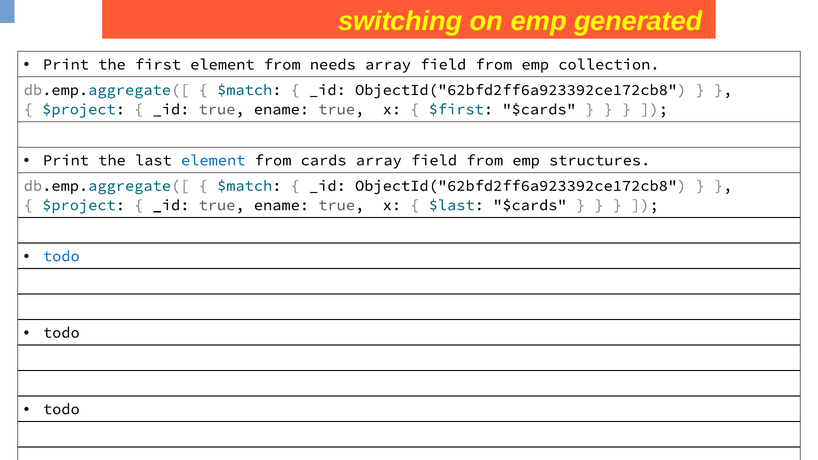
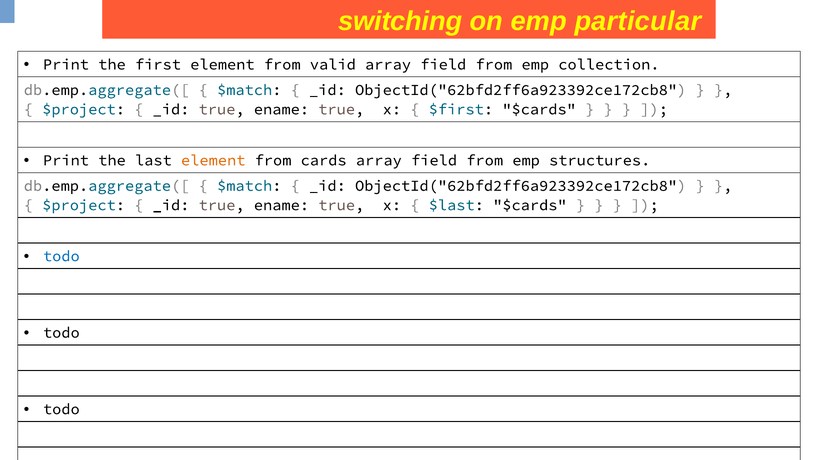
generated: generated -> particular (638, 21)
needs: needs -> valid (333, 64)
element colour: blue -> orange (213, 160)
